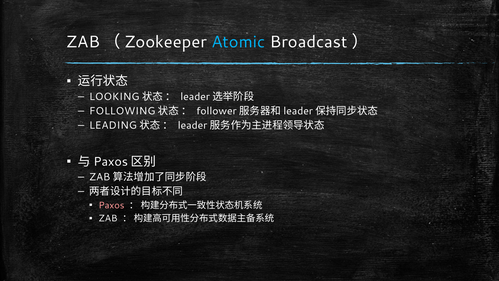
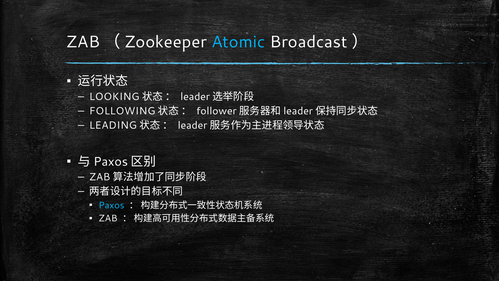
Paxos colour: pink -> light blue (111, 205)
